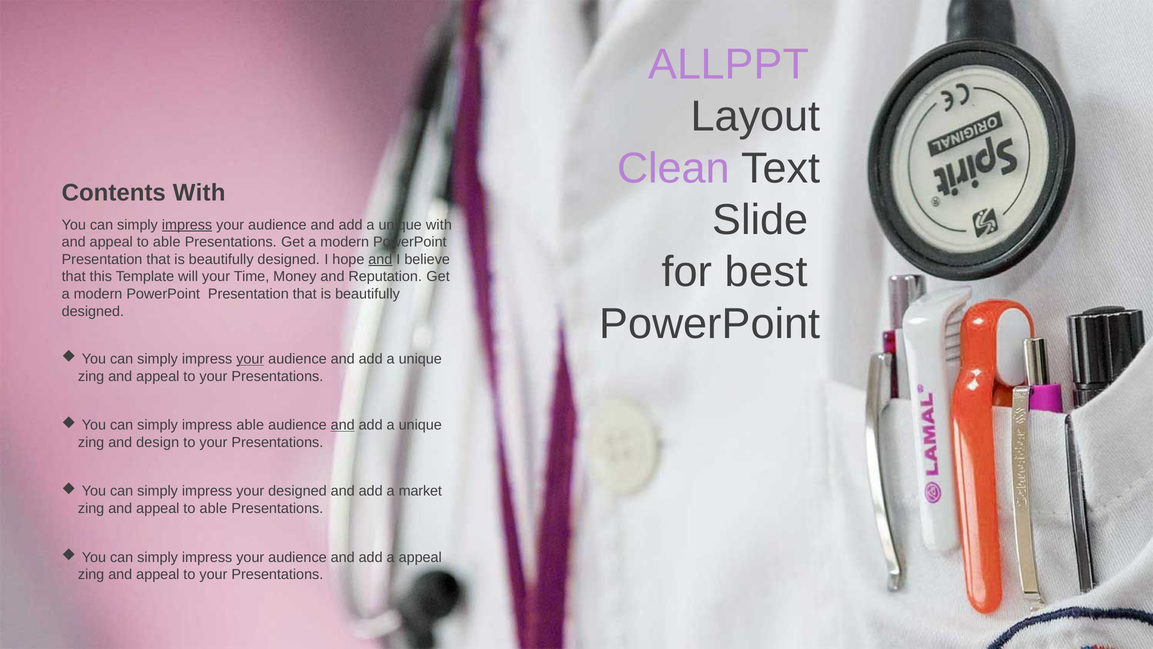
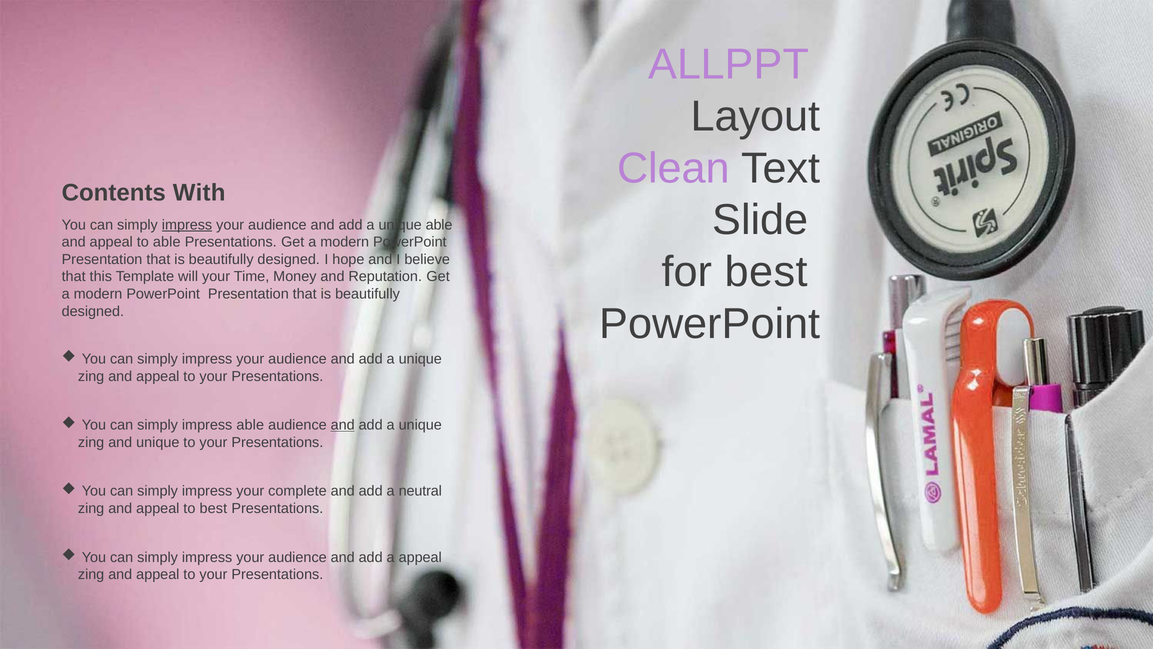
unique with: with -> able (439, 225)
and underline: present -> none (380, 259)
your underline: present -> none (250, 359)
and design: design -> unique (158, 442)
your designed: designed -> complete (297, 491)
market: market -> neutral (420, 491)
able: able -> best (213, 508)
